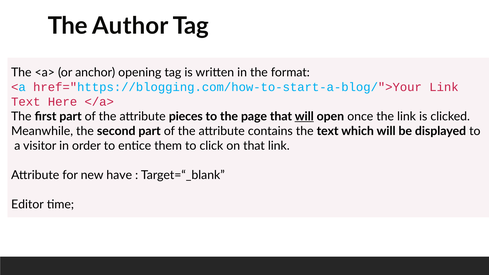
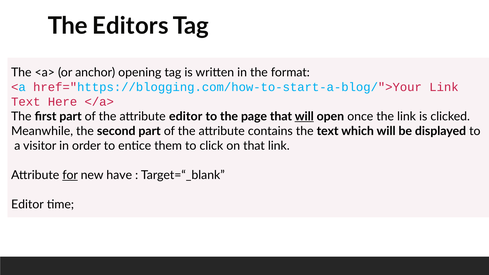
Author: Author -> Editors (130, 26)
attribute pieces: pieces -> editor (186, 116)
for underline: none -> present (70, 175)
